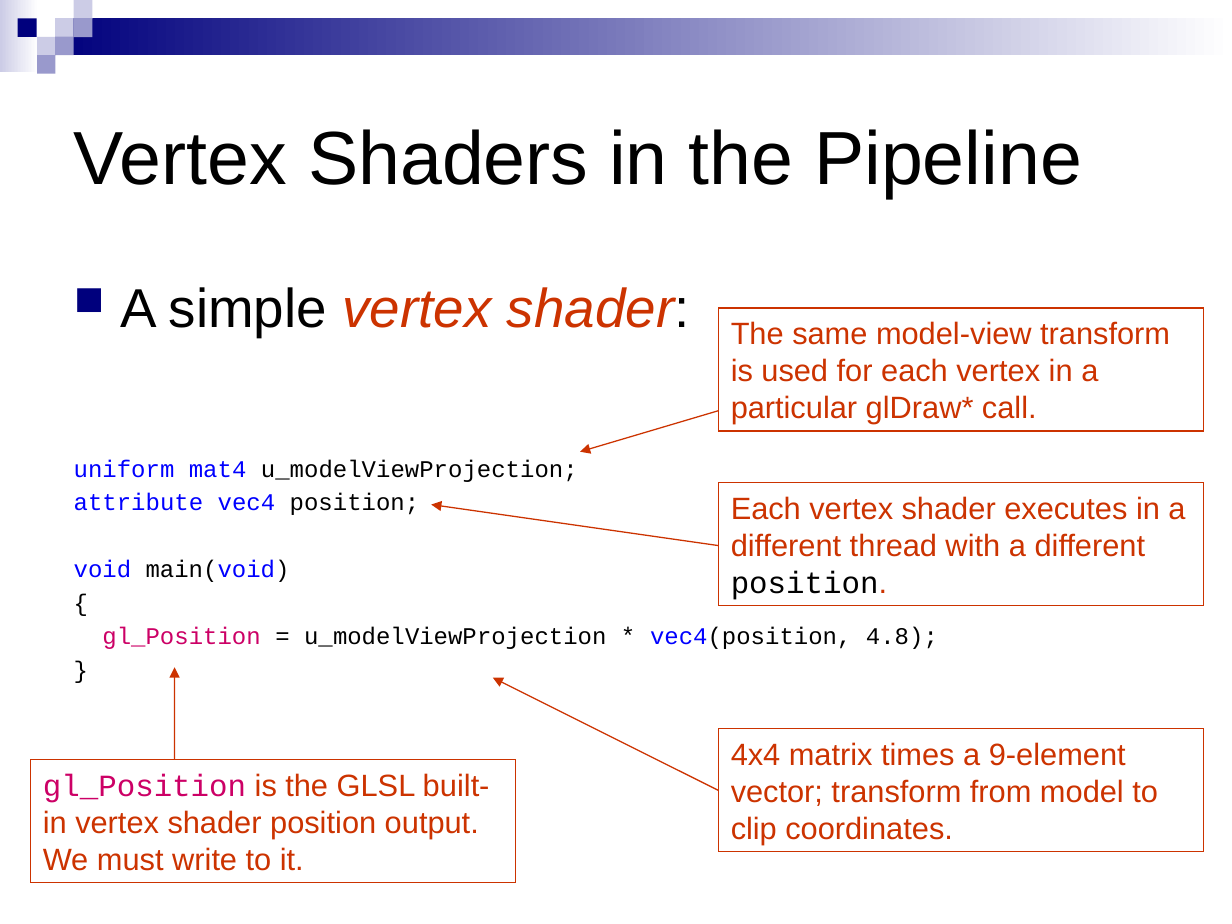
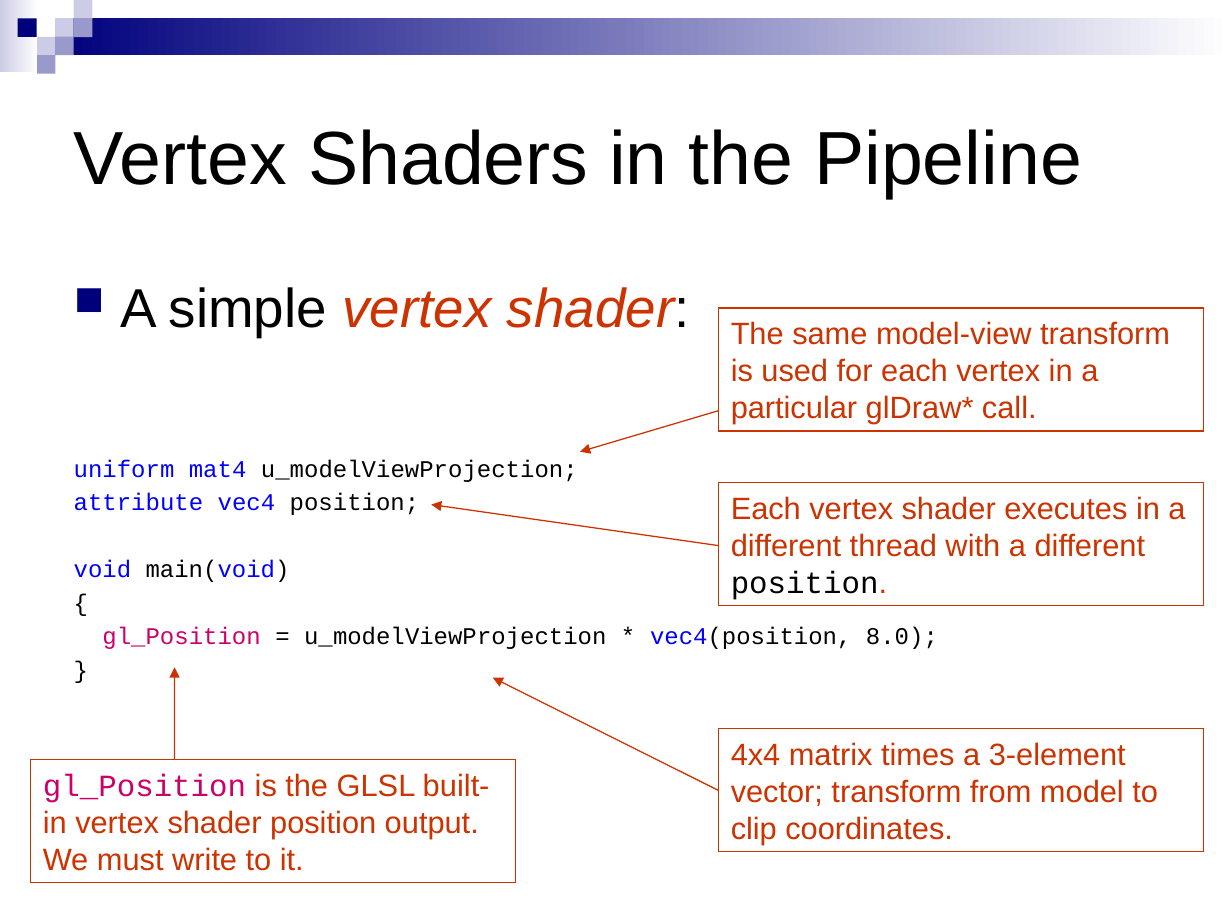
4.8: 4.8 -> 8.0 (902, 637)
9-element: 9-element -> 3-element (1057, 756)
